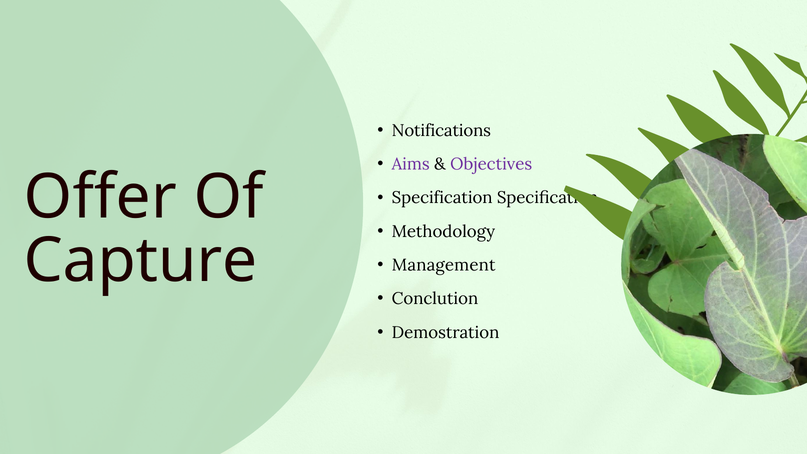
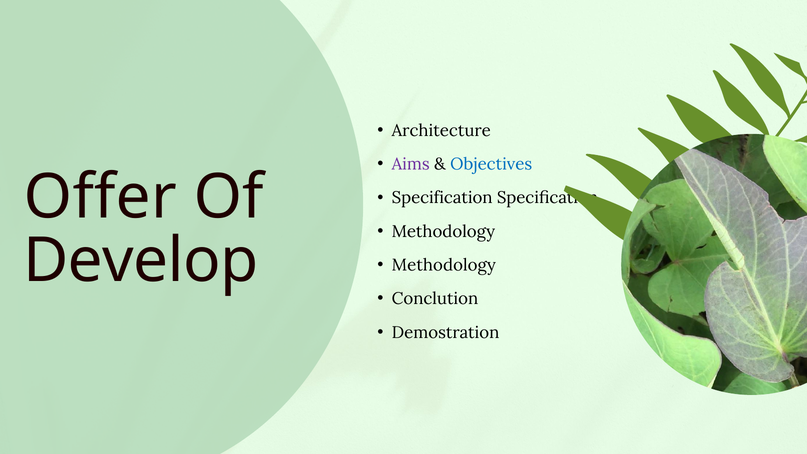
Notifications: Notifications -> Architecture (441, 131)
Objectives colour: purple -> blue (491, 164)
Capture: Capture -> Develop (141, 260)
Management: Management -> Methodology (444, 265)
